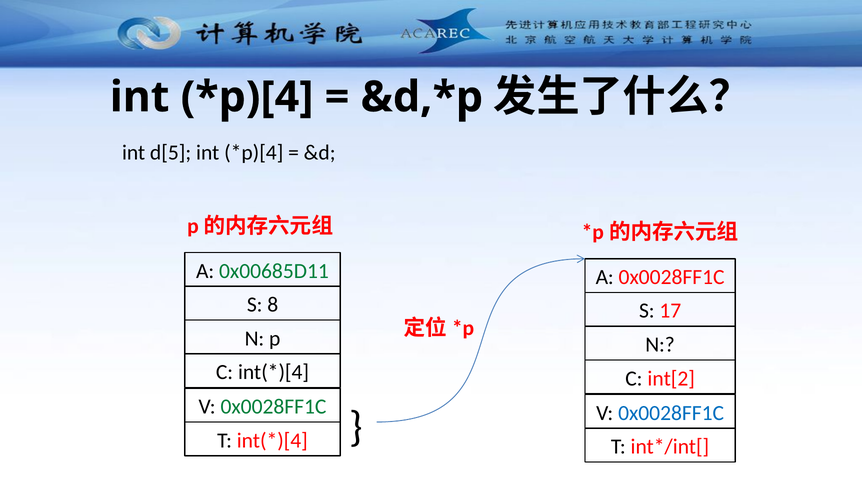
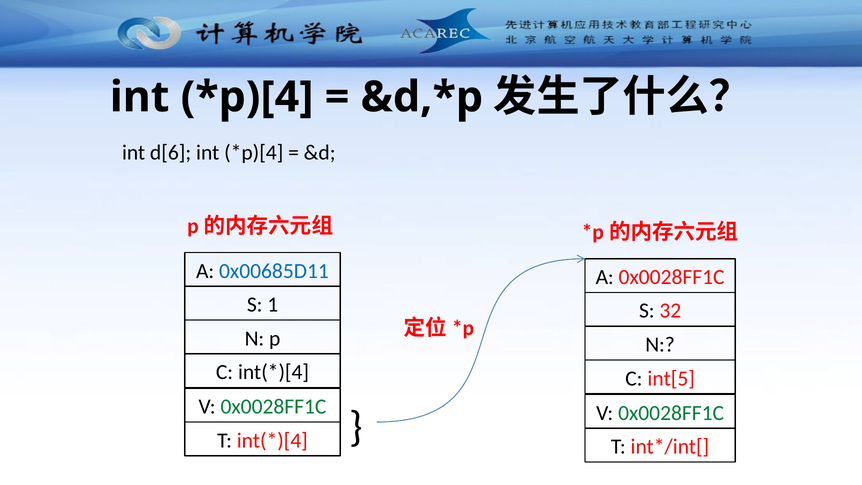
d[5: d[5 -> d[6 (171, 152)
0x00685D11 colour: green -> blue (274, 271)
8: 8 -> 1 (273, 305)
17: 17 -> 32 (670, 311)
int[2: int[2 -> int[5 (671, 378)
0x0028FF1C colour: blue -> green (671, 413)
